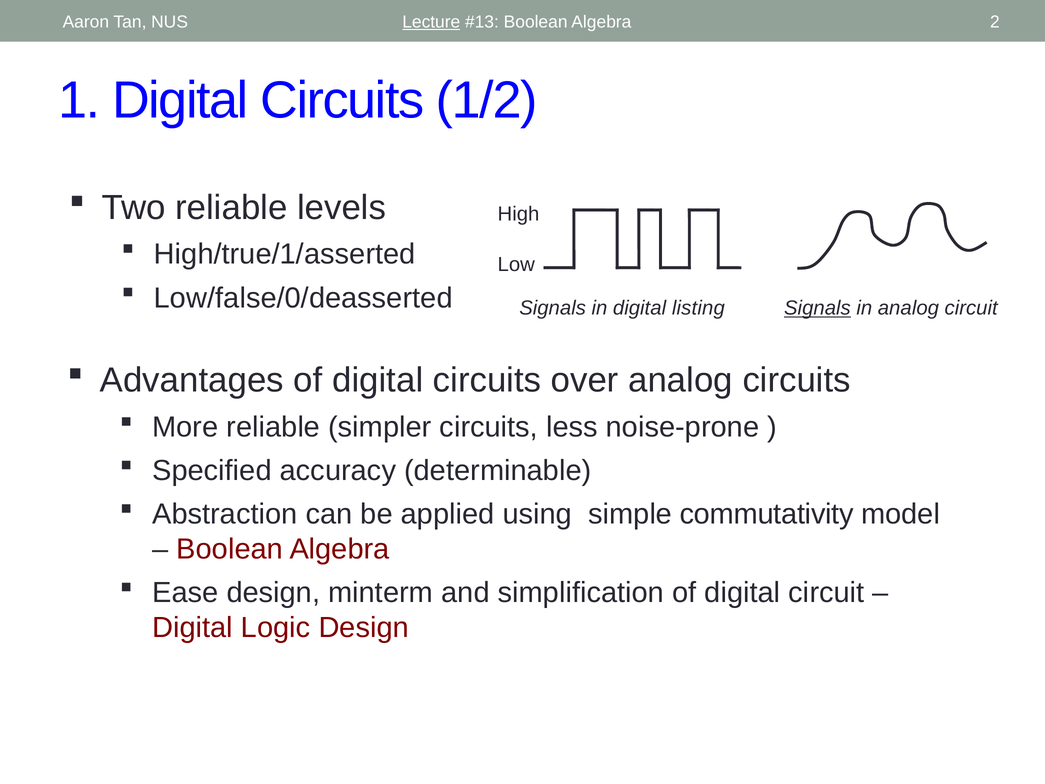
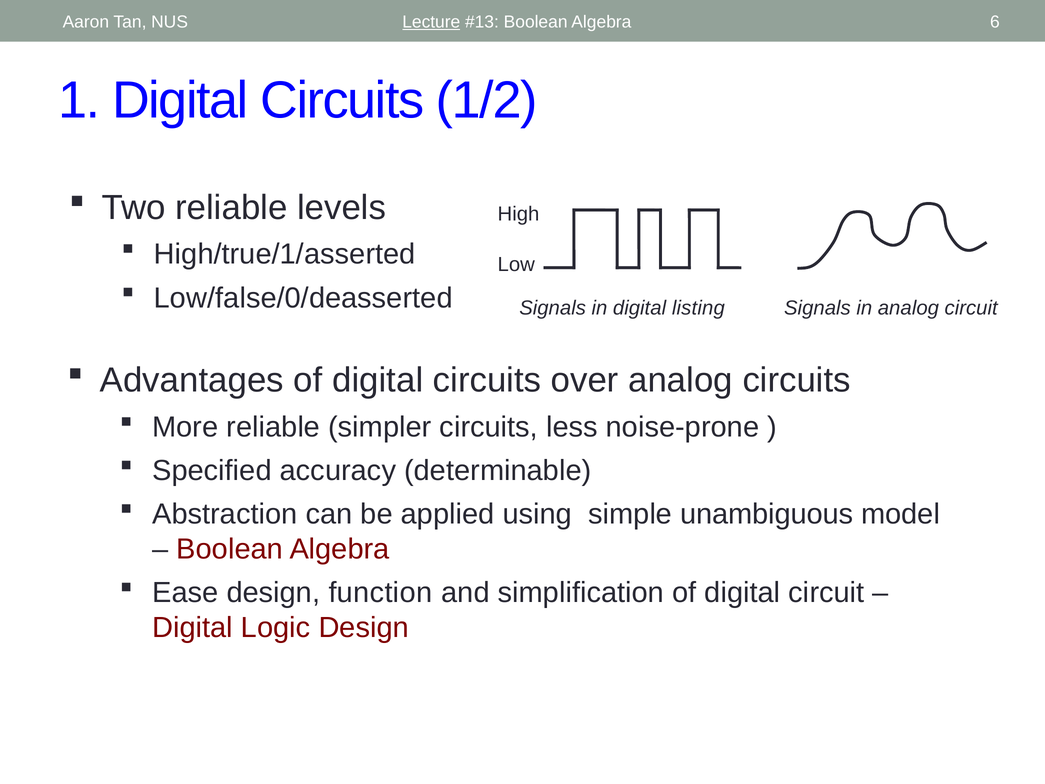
2: 2 -> 6 (995, 22)
Signals underline: present -> none (817, 308)
commutativity: commutativity -> unambiguous (767, 514)
minterm: minterm -> function (380, 593)
